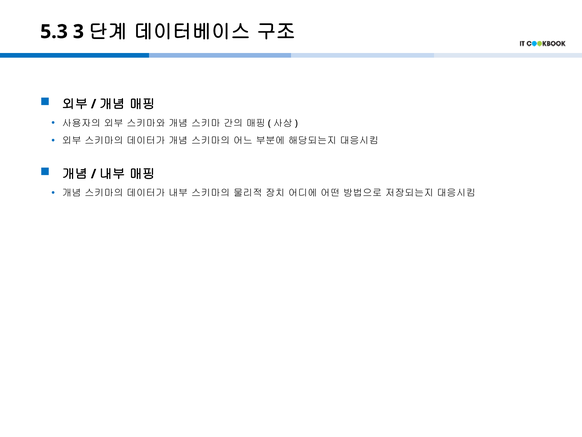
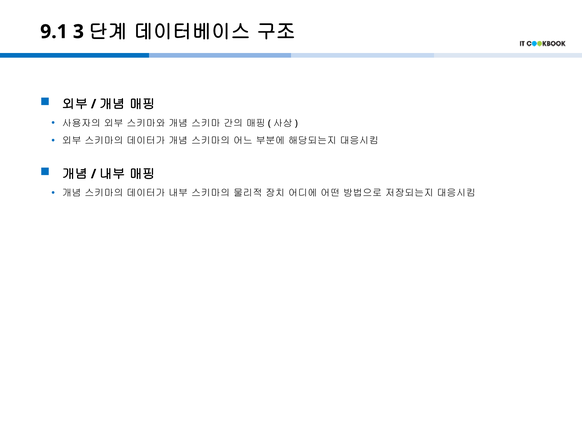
5.3: 5.3 -> 9.1 (54, 32)
